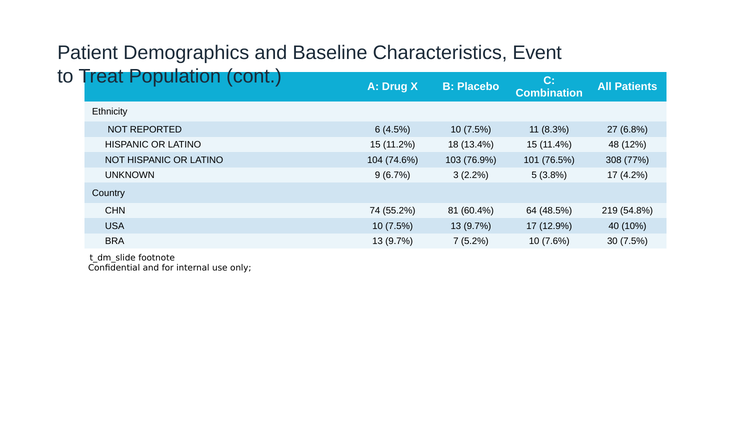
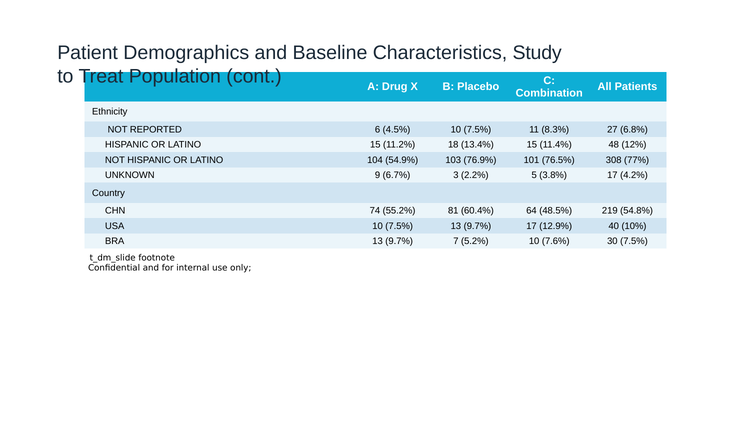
Event: Event -> Study (537, 53)
74.6%: 74.6% -> 54.9% (402, 160)
